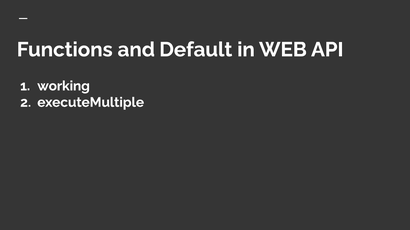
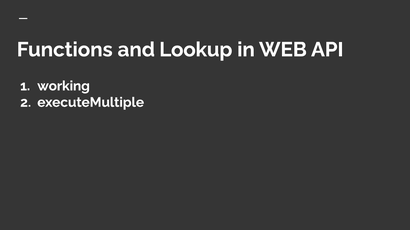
Default: Default -> Lookup (196, 50)
